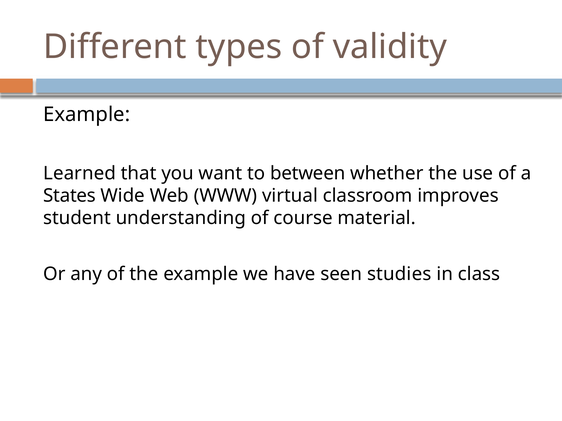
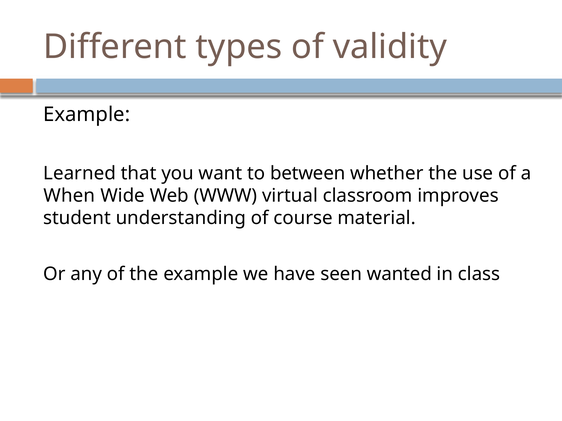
States: States -> When (69, 196)
studies: studies -> wanted (399, 274)
